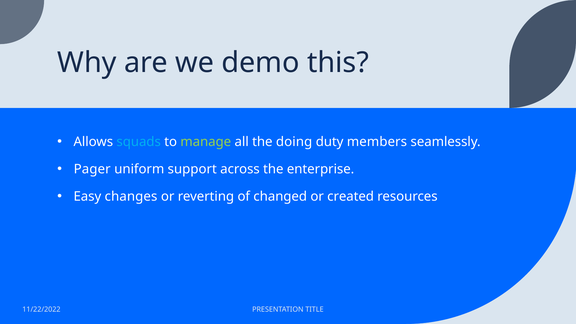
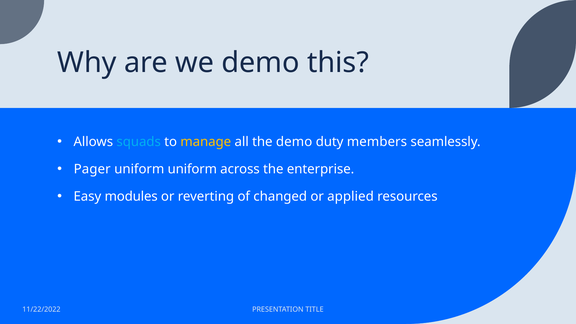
manage colour: light green -> yellow (206, 142)
the doing: doing -> demo (294, 142)
uniform support: support -> uniform (192, 169)
changes: changes -> modules (131, 197)
created: created -> applied (351, 197)
